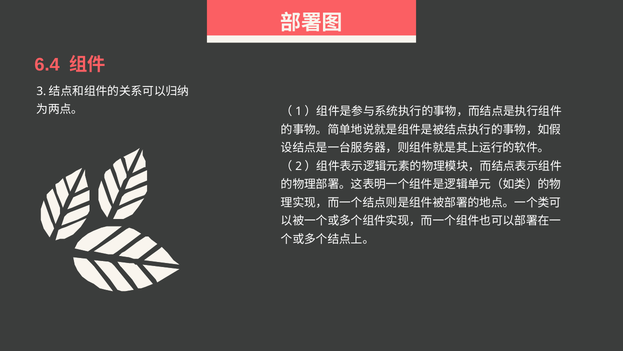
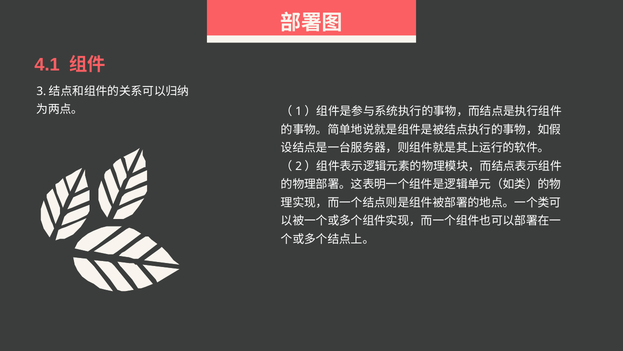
6.4: 6.4 -> 4.1 (47, 65)
